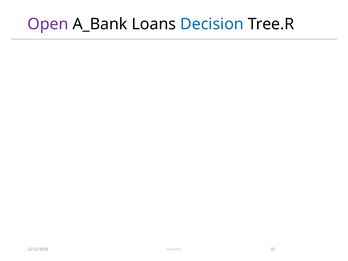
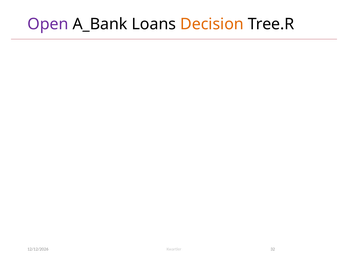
Decision colour: blue -> orange (212, 24)
